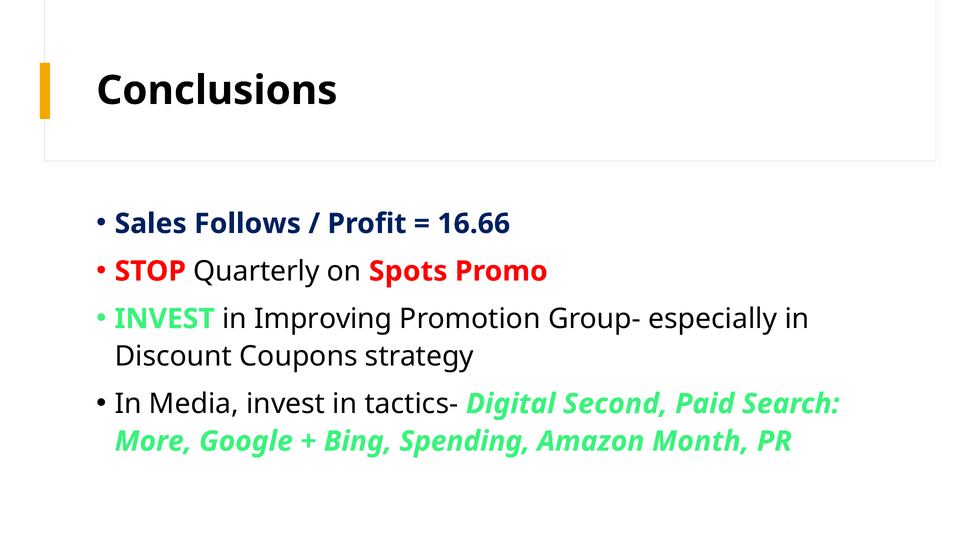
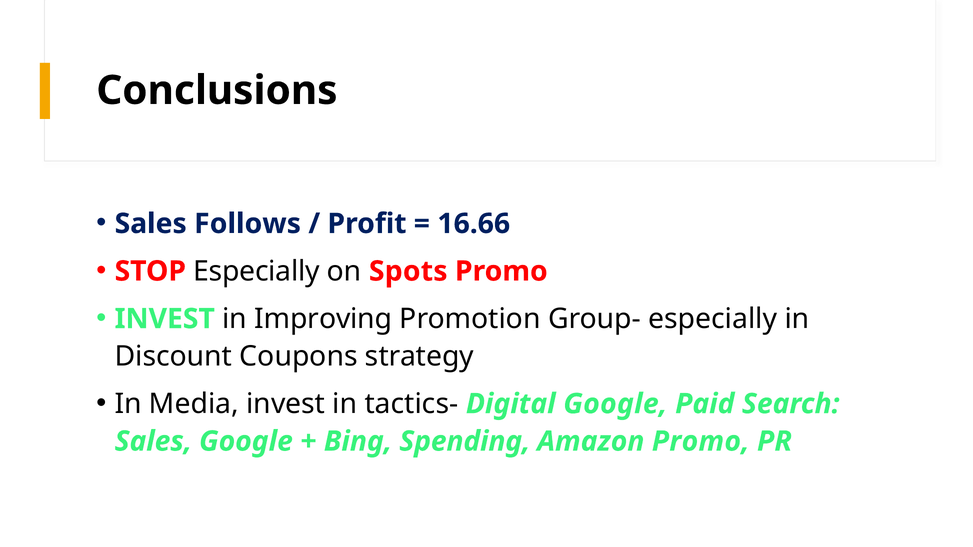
STOP Quarterly: Quarterly -> Especially (256, 271)
Digital Second: Second -> Google (615, 404)
More: More -> Sales (153, 442)
Amazon Month: Month -> Promo (701, 442)
